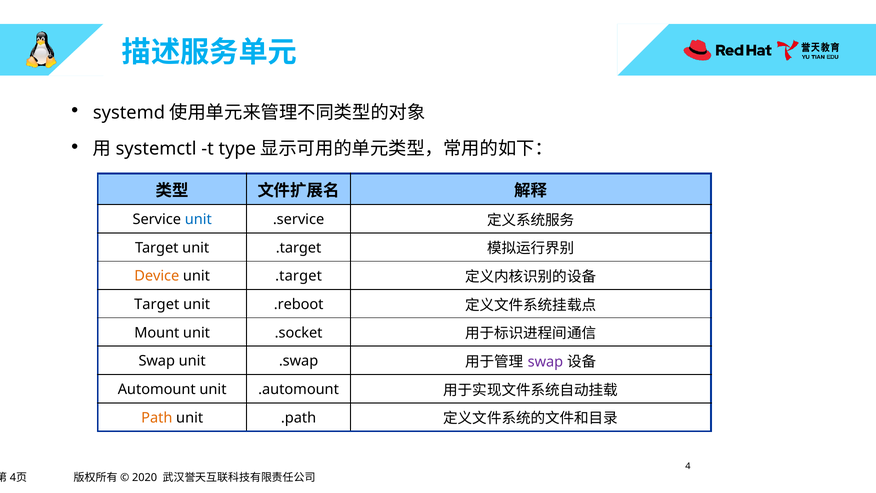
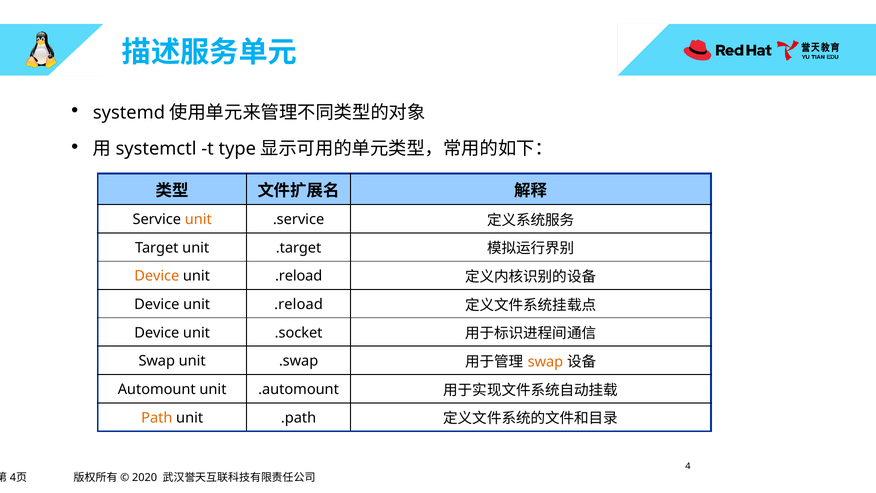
unit colour: blue -> orange (198, 219)
.target: .target -> .reload (299, 276)
Target: Target -> Device (157, 304)
.reboot: .reboot -> .reload (299, 304)
Mount: Mount -> Device (157, 333)
swap colour: purple -> orange (545, 362)
